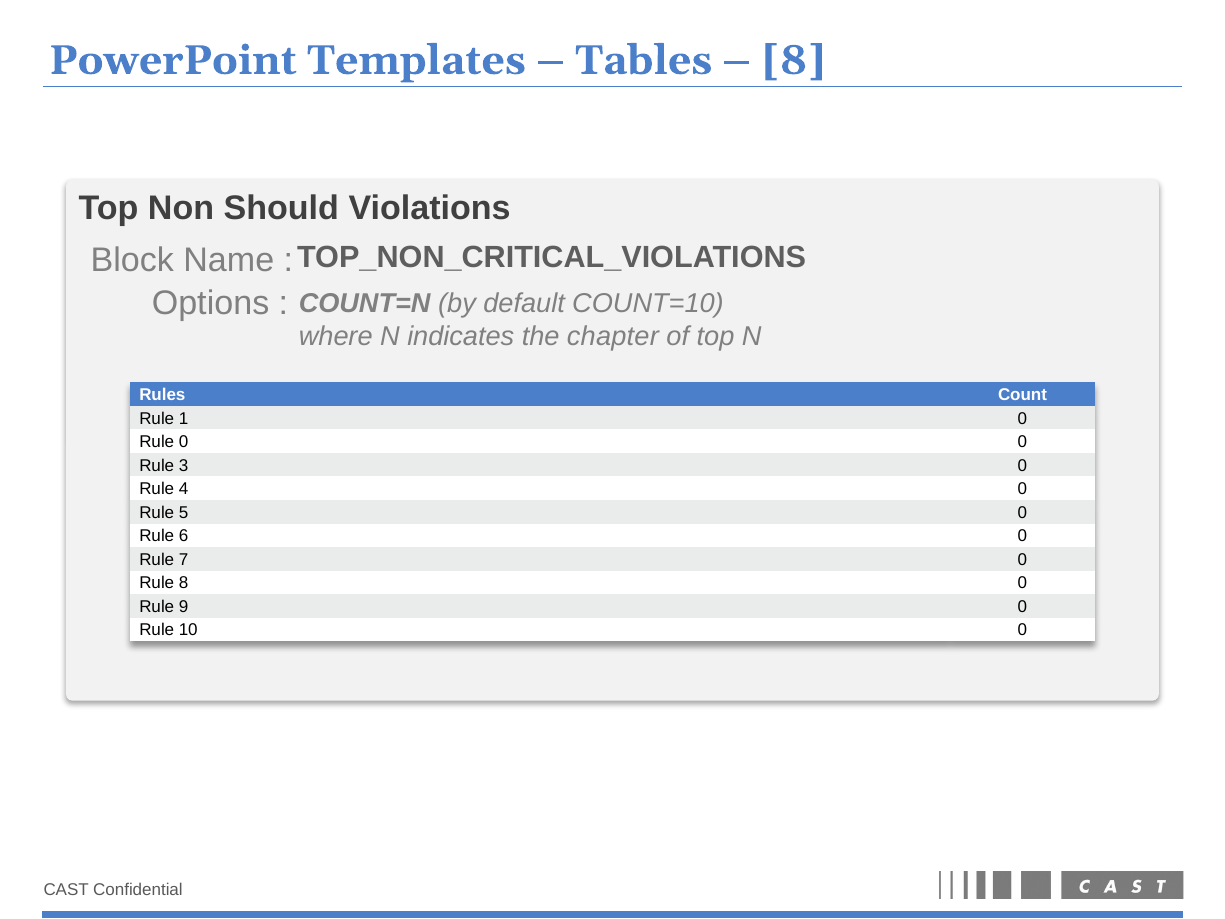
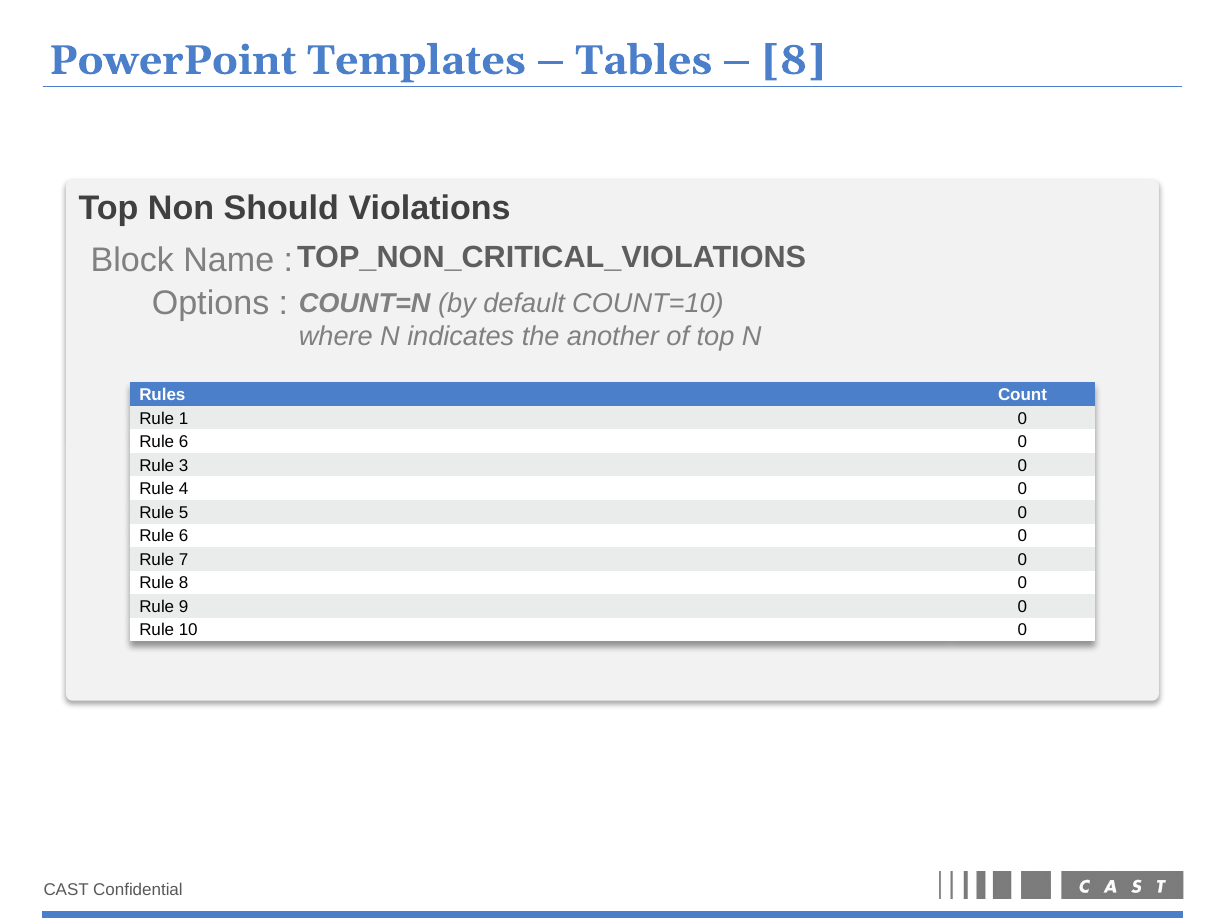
chapter: chapter -> another (613, 336)
0: 0 -> 6 (184, 442)
